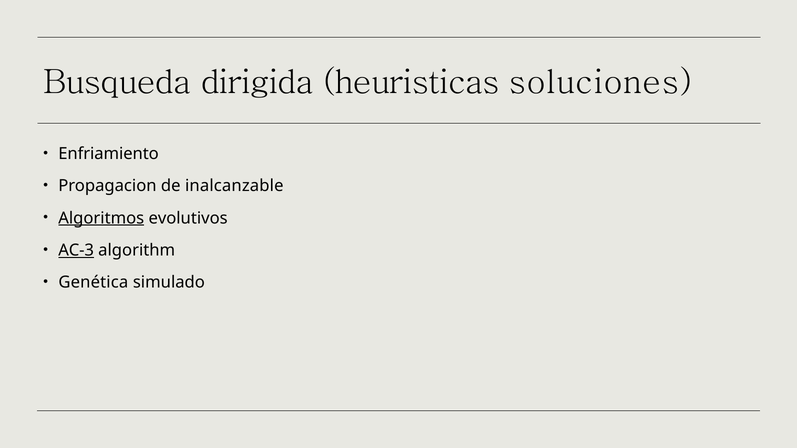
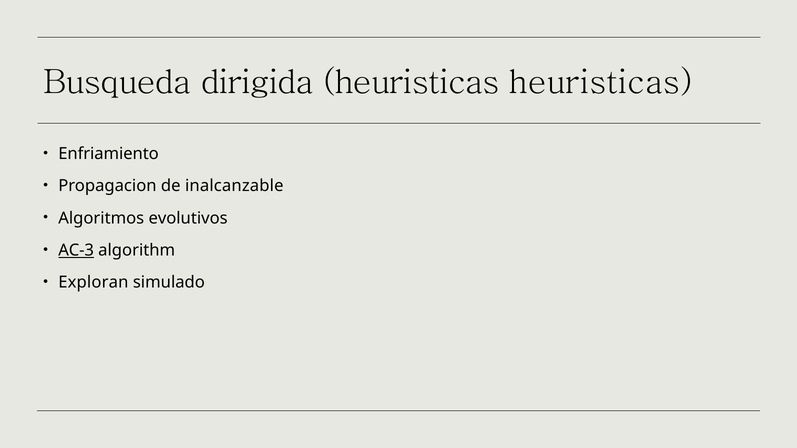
heuristicas soluciones: soluciones -> heuristicas (601, 82)
Algoritmos underline: present -> none (101, 218)
Genética: Genética -> Exploran (93, 283)
